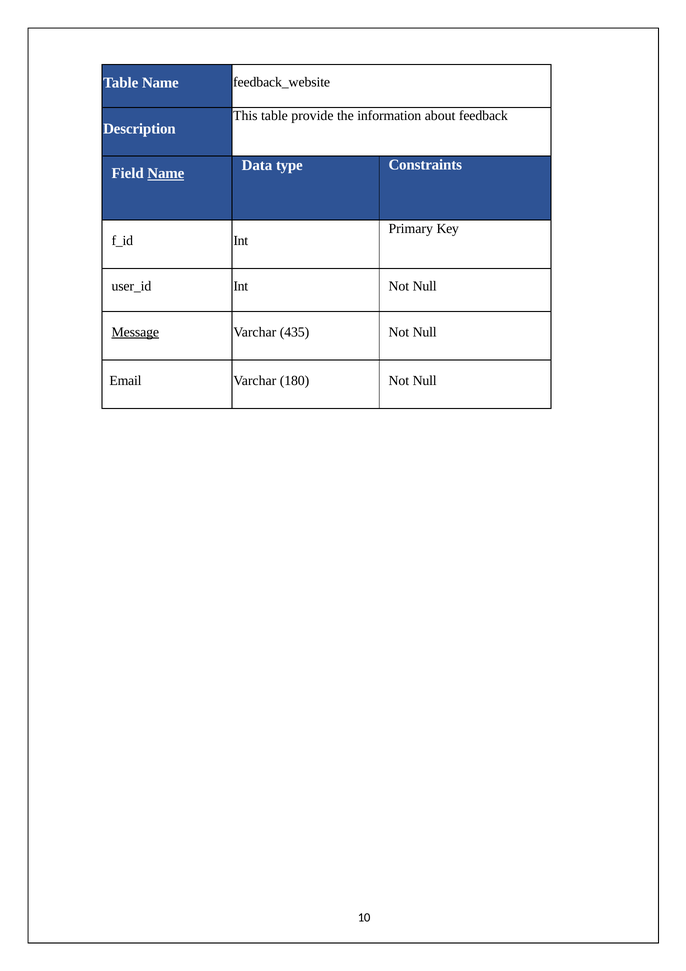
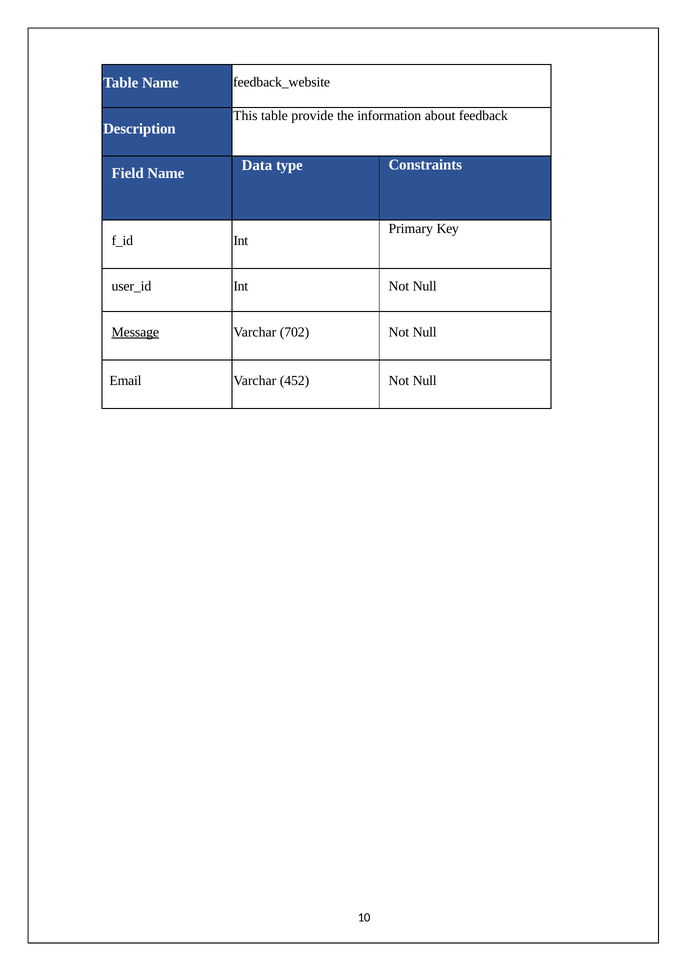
Name underline: present -> none (166, 173)
435: 435 -> 702 (295, 332)
180: 180 -> 452 (295, 380)
